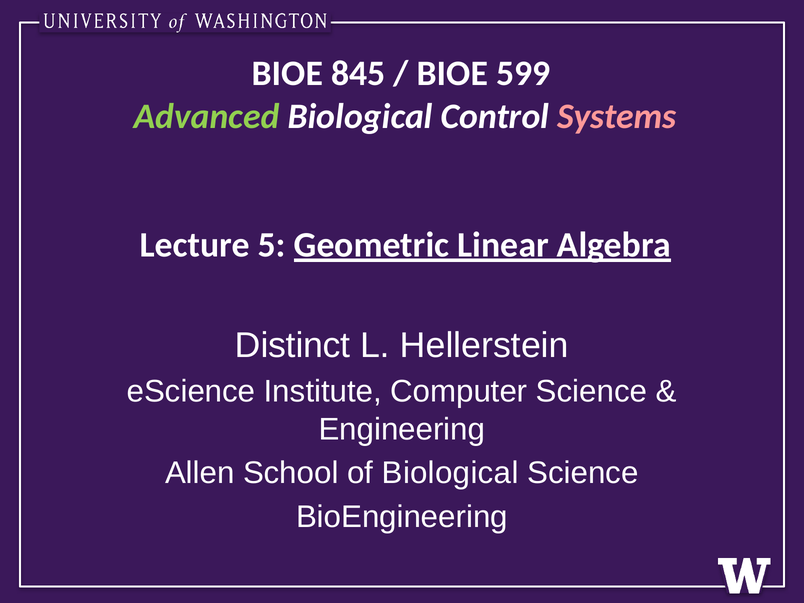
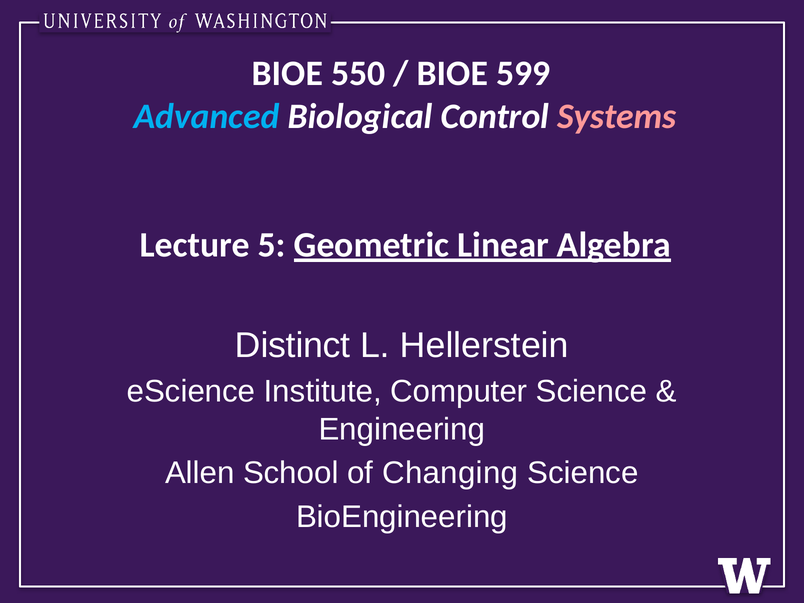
845: 845 -> 550 (358, 73)
Advanced colour: light green -> light blue (207, 116)
of Biological: Biological -> Changing (450, 473)
